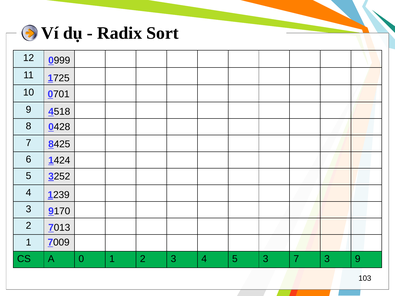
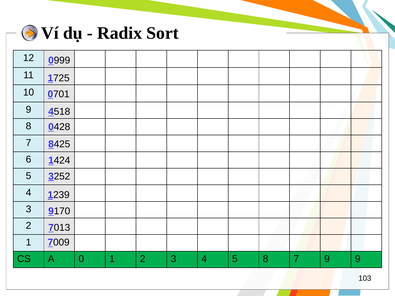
5 3: 3 -> 8 (266, 259)
7 3: 3 -> 9 (327, 259)
